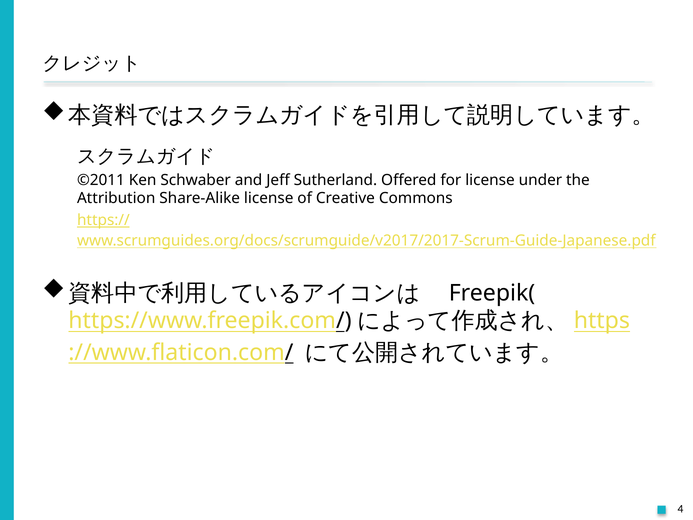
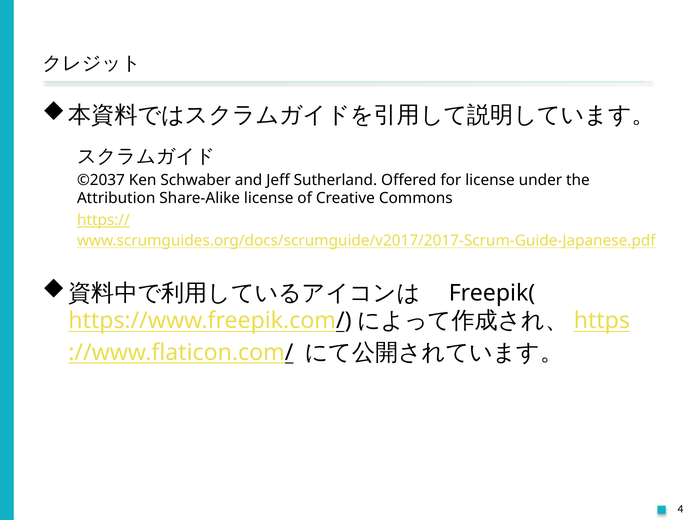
©2011: ©2011 -> ©2037 (101, 180)
